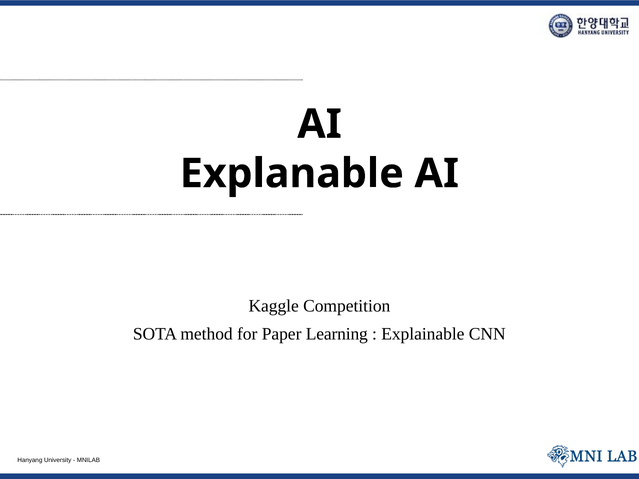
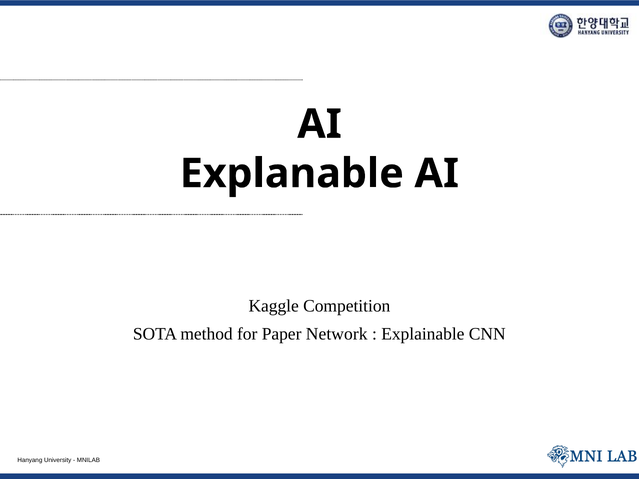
Learning: Learning -> Network (337, 334)
